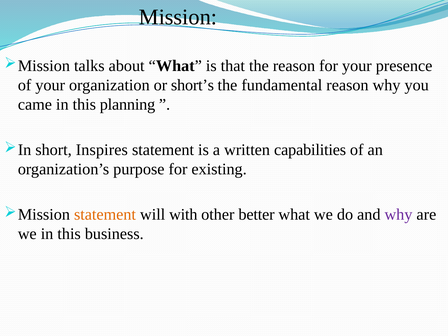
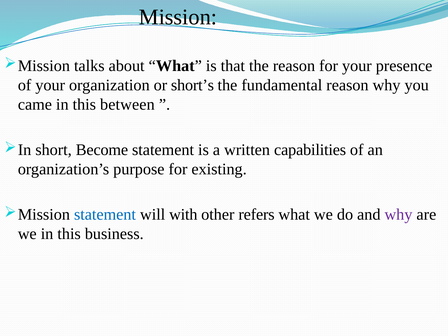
planning: planning -> between (127, 105)
Inspires: Inspires -> Become (102, 150)
statement colour: orange -> blue (105, 214)
better: better -> refers (257, 214)
